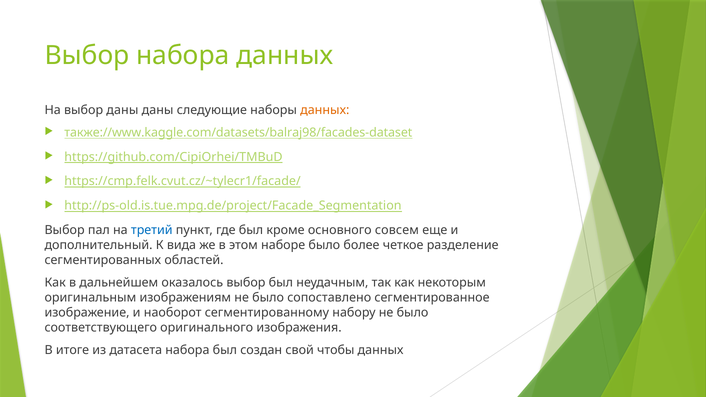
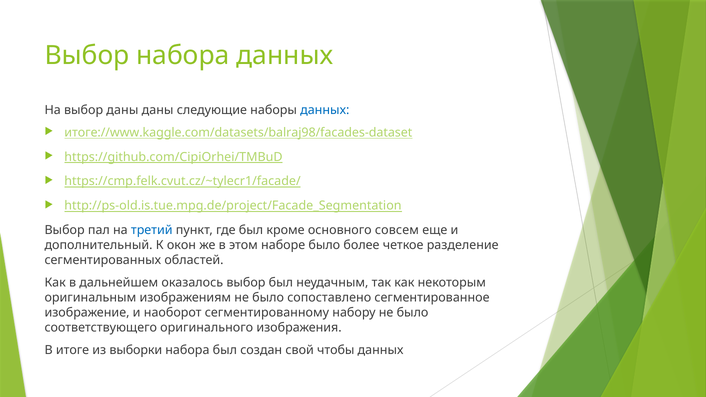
данных colour: orange -> blue (325, 110)
также://www.kaggle.com/datasets/balraj98/facades-dataset: также://www.kaggle.com/datasets/balraj98/facades-dataset -> итоге://www.kaggle.com/datasets/balraj98/facades-dataset (238, 132)
вида: вида -> окон (181, 245)
датасета: датасета -> выборки (136, 350)
